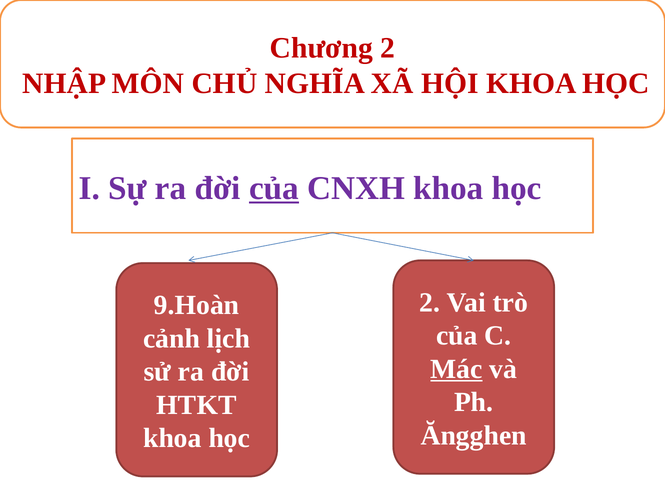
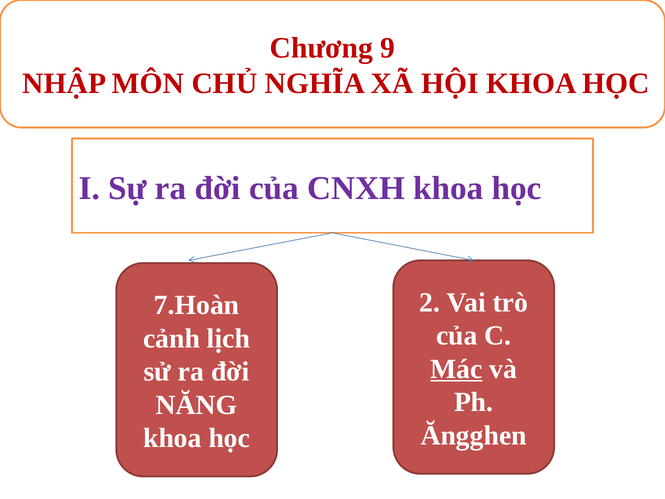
Chương 2: 2 -> 9 (388, 48)
của underline: present -> none (274, 188)
9.Hoàn: 9.Hoàn -> 7.Hoàn (197, 305)
HTKT: HTKT -> NĂNG (197, 405)
